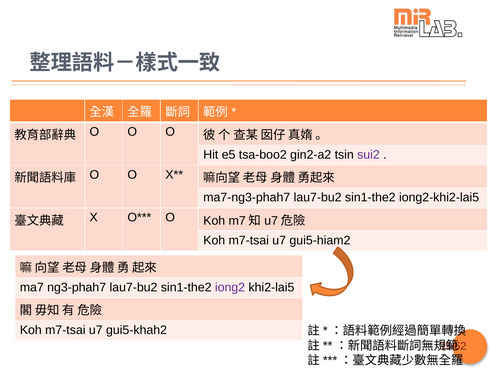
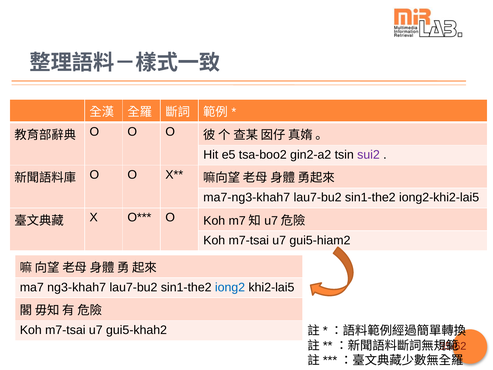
ma7-ng3-phah7: ma7-ng3-phah7 -> ma7-ng3-khah7 (247, 197)
ng3-phah7: ng3-phah7 -> ng3-khah7 (77, 287)
iong2 colour: purple -> blue (230, 287)
